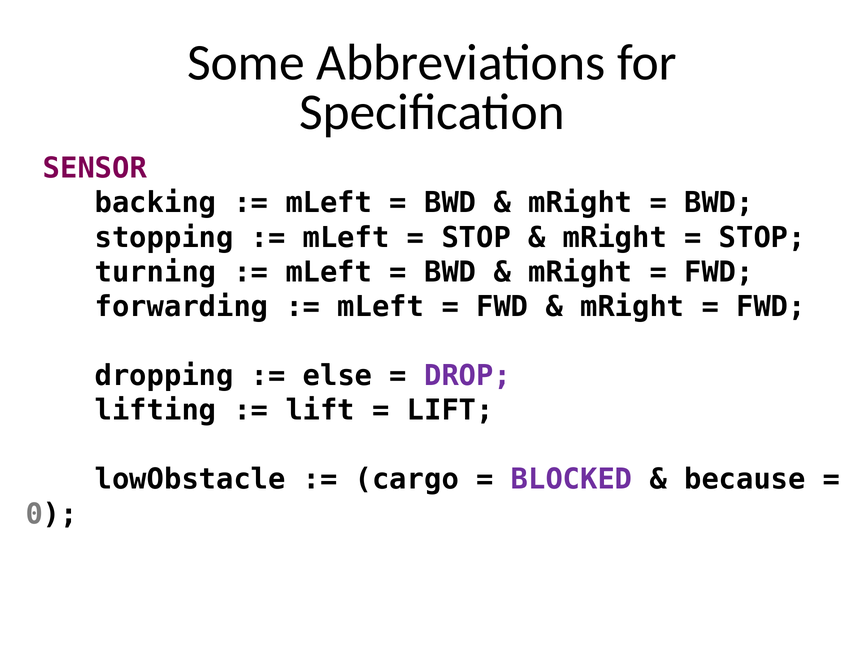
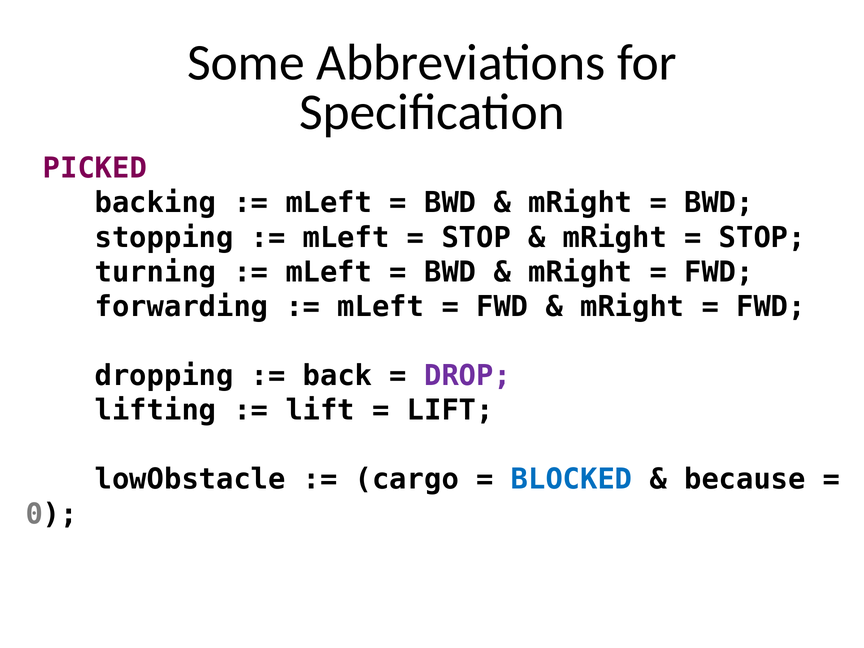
SENSOR: SENSOR -> PICKED (95, 168)
else: else -> back (338, 376)
BLOCKED colour: purple -> blue (572, 479)
